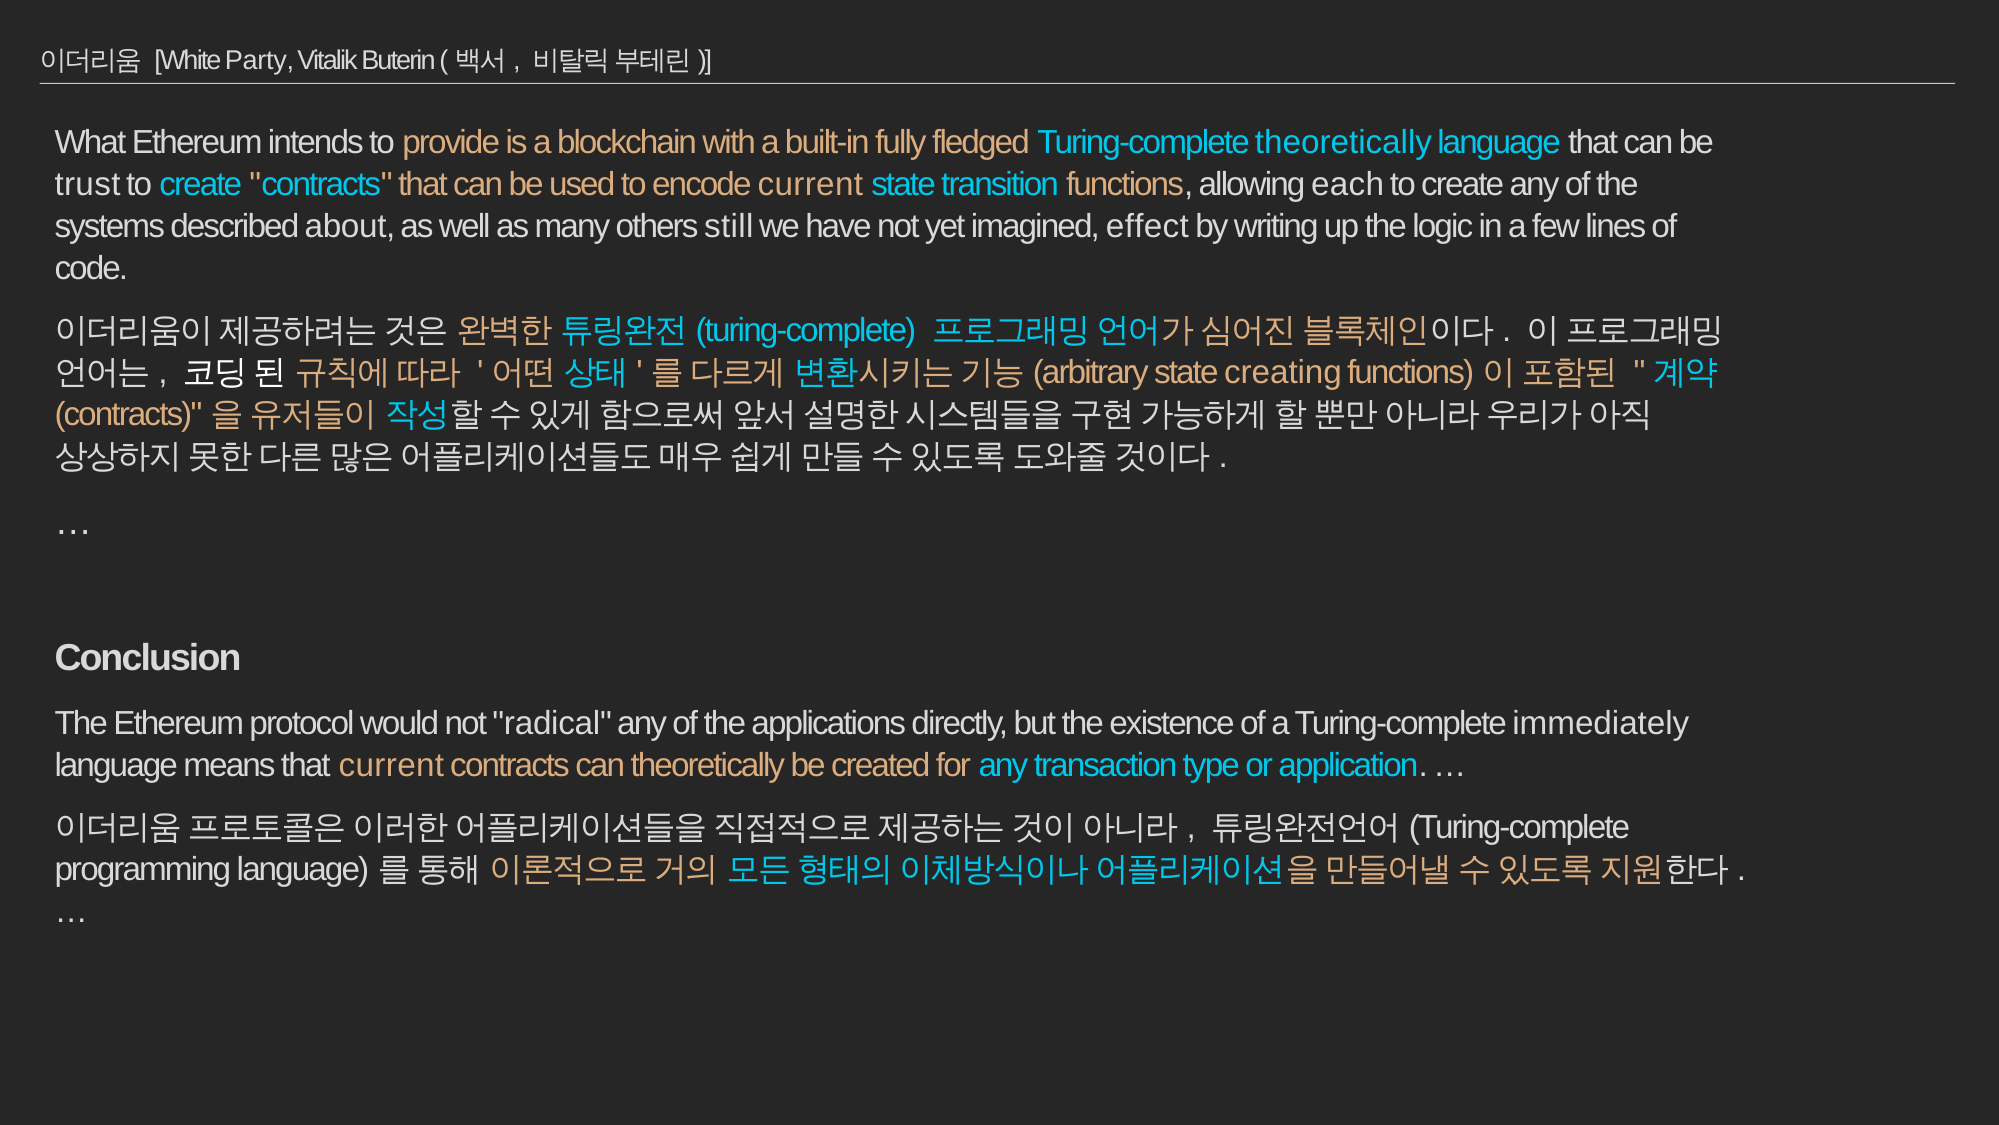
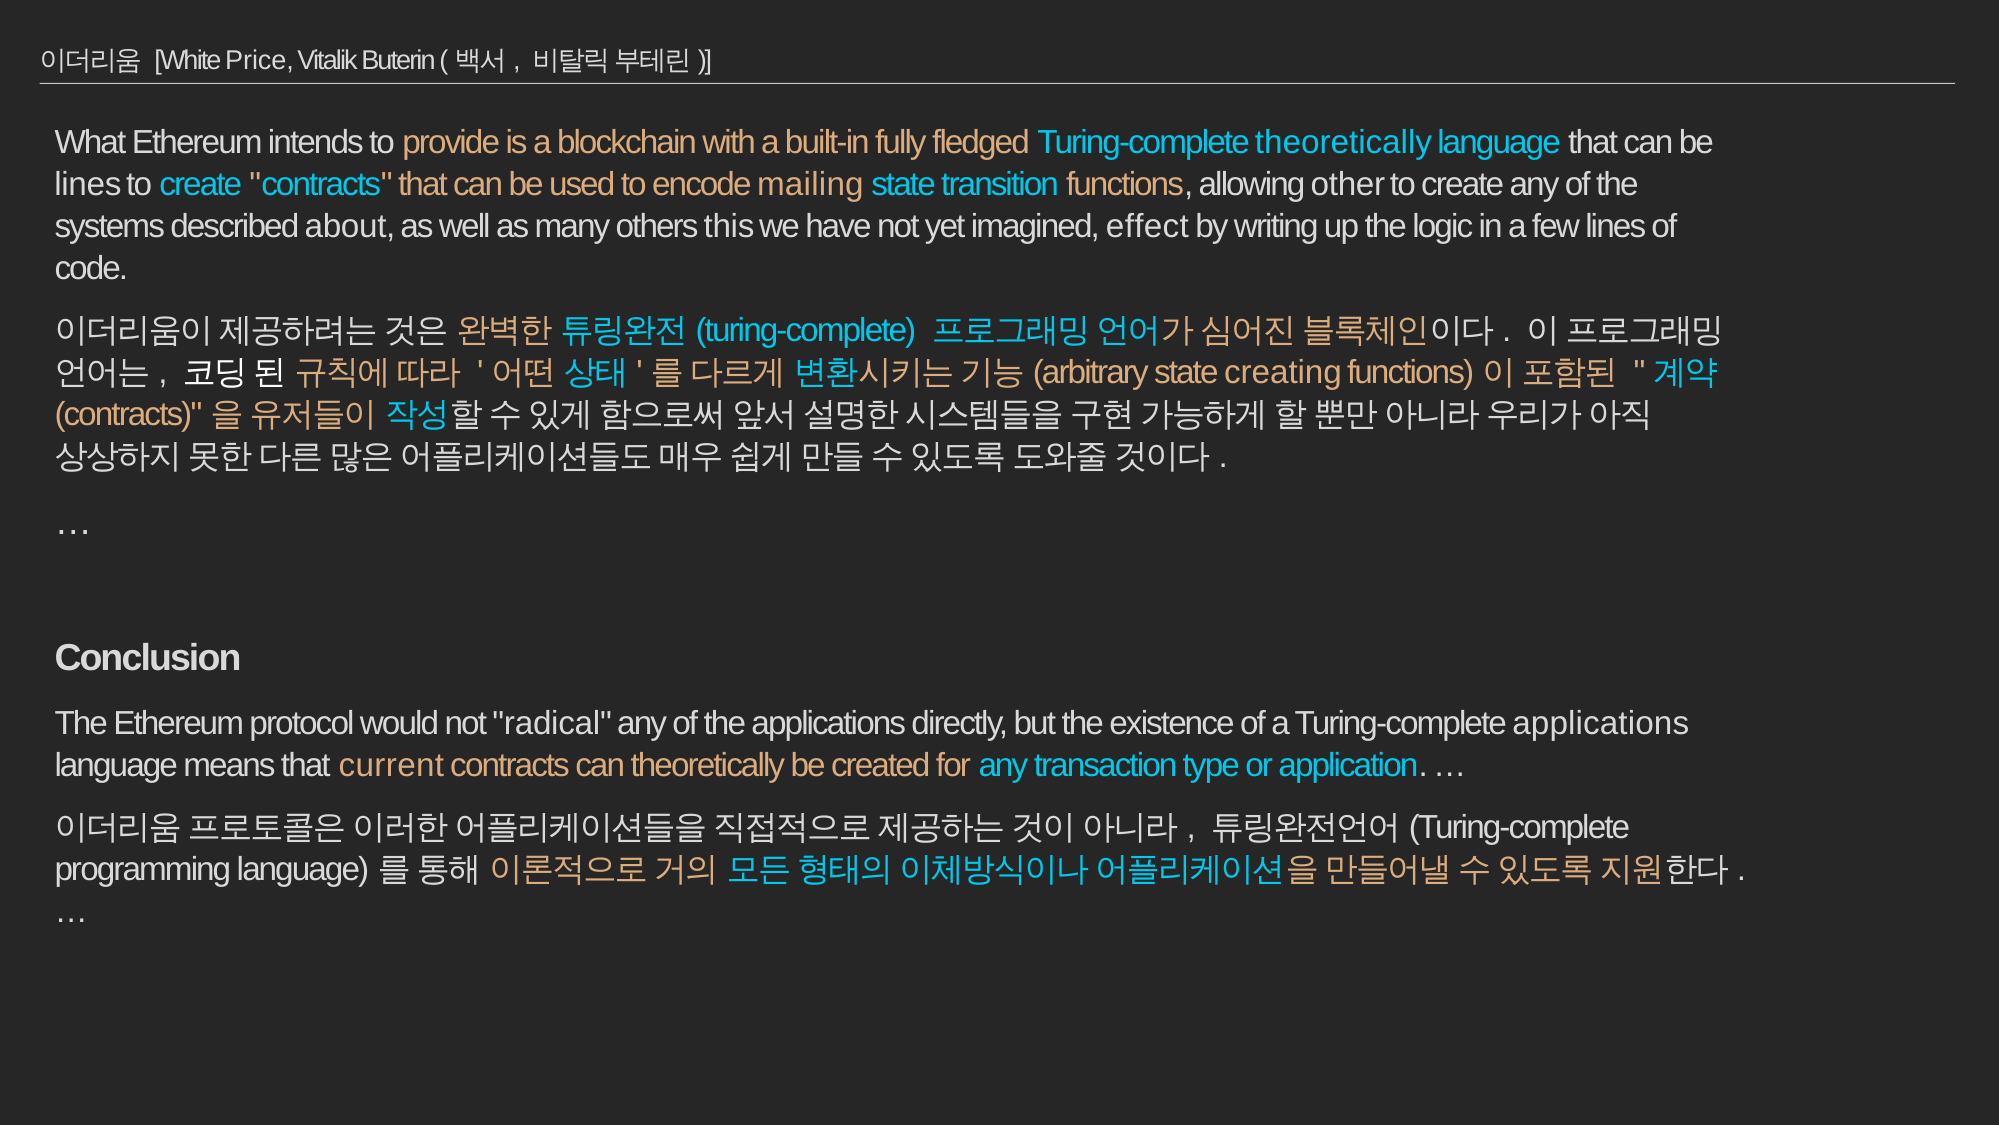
Party: Party -> Price (259, 60)
trust: trust -> lines (88, 184)
encode current: current -> mailing (810, 184)
each: each -> other (1348, 184)
still: still -> this (729, 226)
Turing-complete immediately: immediately -> applications (1601, 723)
